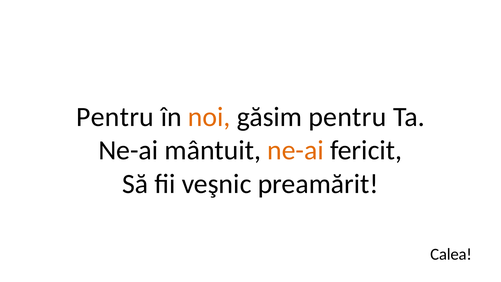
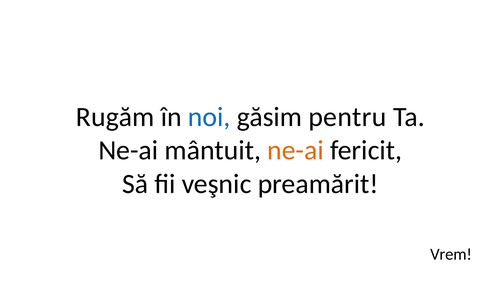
Pentru: Pentru -> Rugăm (115, 117)
noi colour: orange -> blue (209, 117)
Calea: Calea -> Vrem (451, 254)
